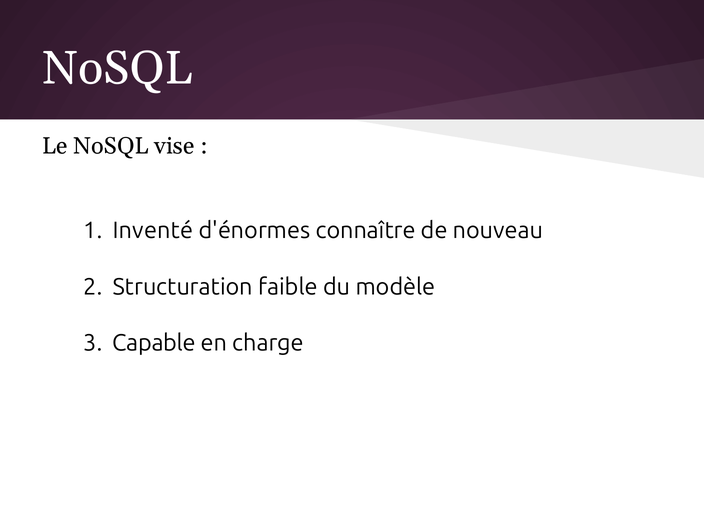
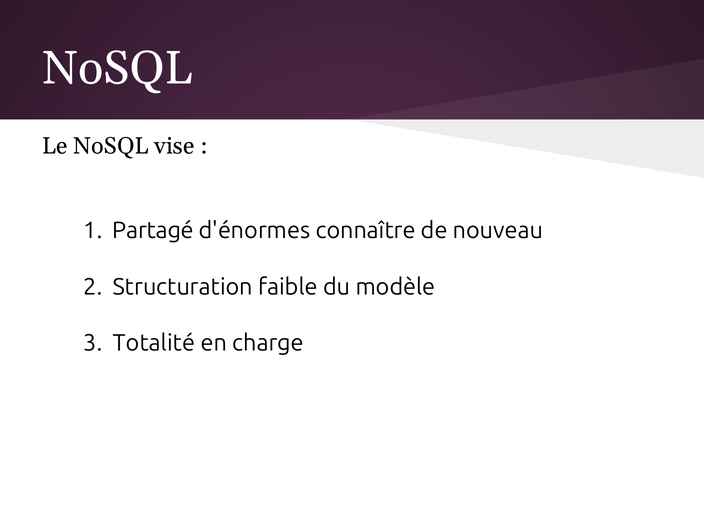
Inventé: Inventé -> Partagé (153, 230)
Capable: Capable -> Totalité (154, 343)
